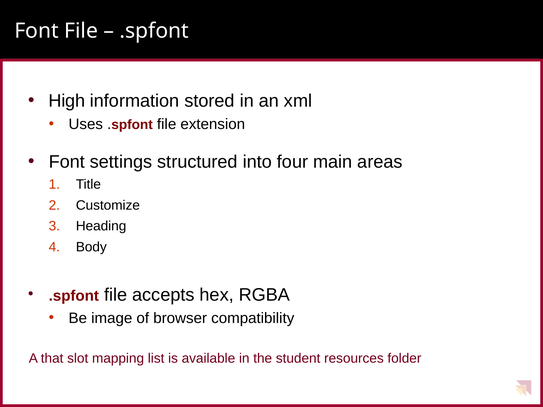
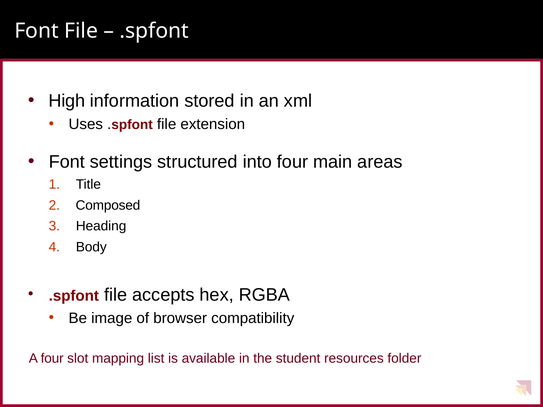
Customize: Customize -> Composed (108, 205)
A that: that -> four (52, 359)
